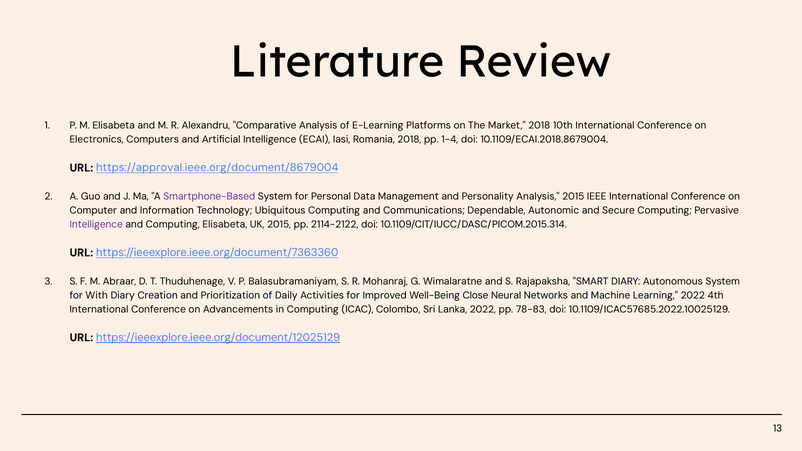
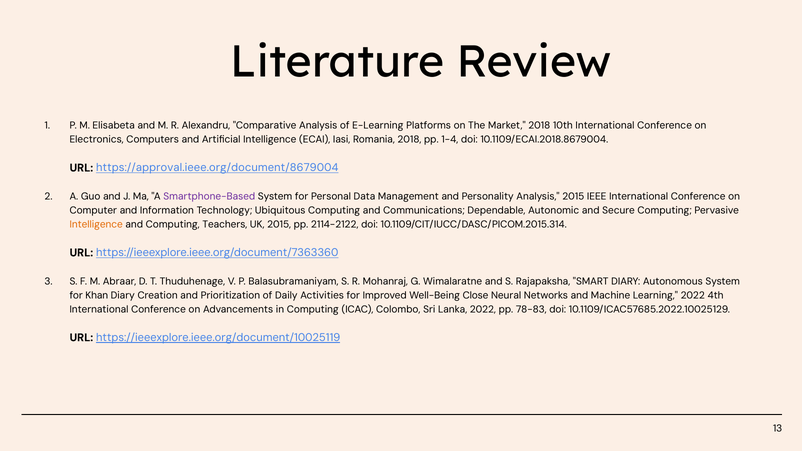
Intelligence colour: purple -> orange (96, 224)
Computing Elisabeta: Elisabeta -> Teachers (225, 224)
With: With -> Khan (97, 295)
https://ieeexplore.ieee.org/document/12025129: https://ieeexplore.ieee.org/document/12025129 -> https://ieeexplore.ieee.org/document/10025119 (218, 338)
